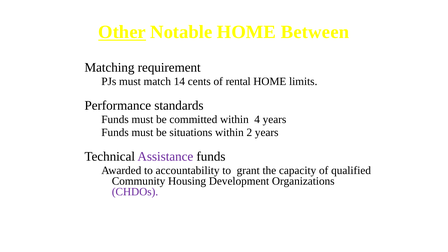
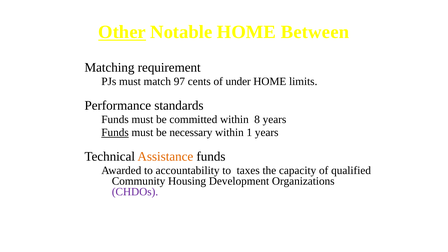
14: 14 -> 97 (179, 82)
rental: rental -> under (238, 82)
4: 4 -> 8 (257, 119)
Funds underline: none -> present (115, 132)
situations: situations -> necessary (191, 132)
2: 2 -> 1 (249, 132)
Assistance colour: purple -> orange (165, 156)
grant: grant -> taxes (248, 170)
